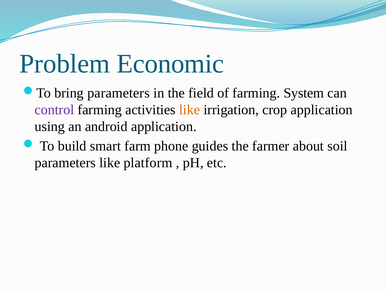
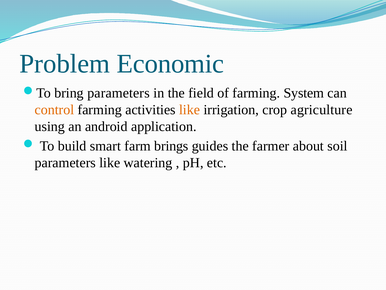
control colour: purple -> orange (54, 110)
crop application: application -> agriculture (322, 110)
phone: phone -> brings (171, 146)
platform: platform -> watering (148, 163)
